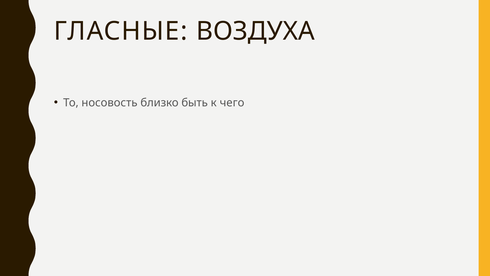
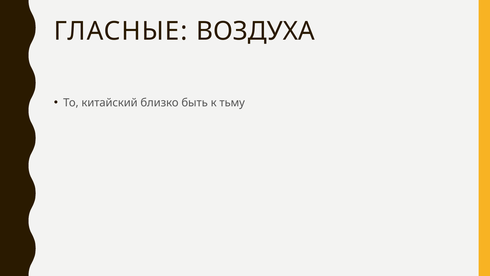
носовость: носовость -> китайский (110, 103)
чего: чего -> тьму (232, 103)
